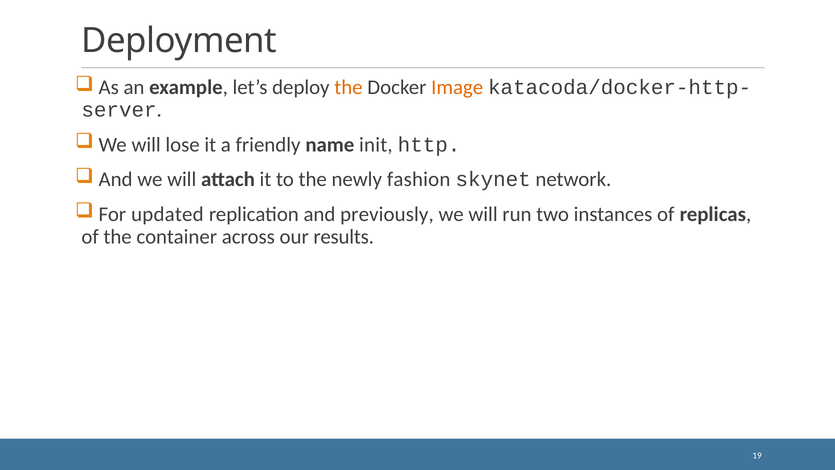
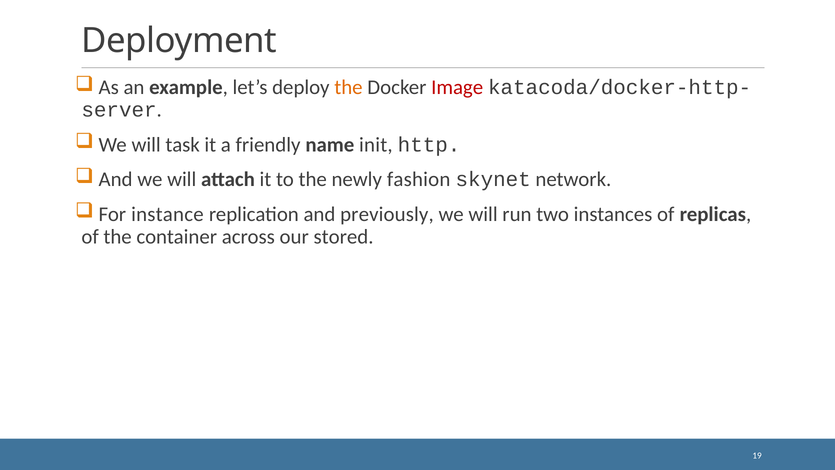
Image colour: orange -> red (457, 87)
lose: lose -> task (183, 145)
updated: updated -> instance (167, 214)
results: results -> stored (344, 237)
